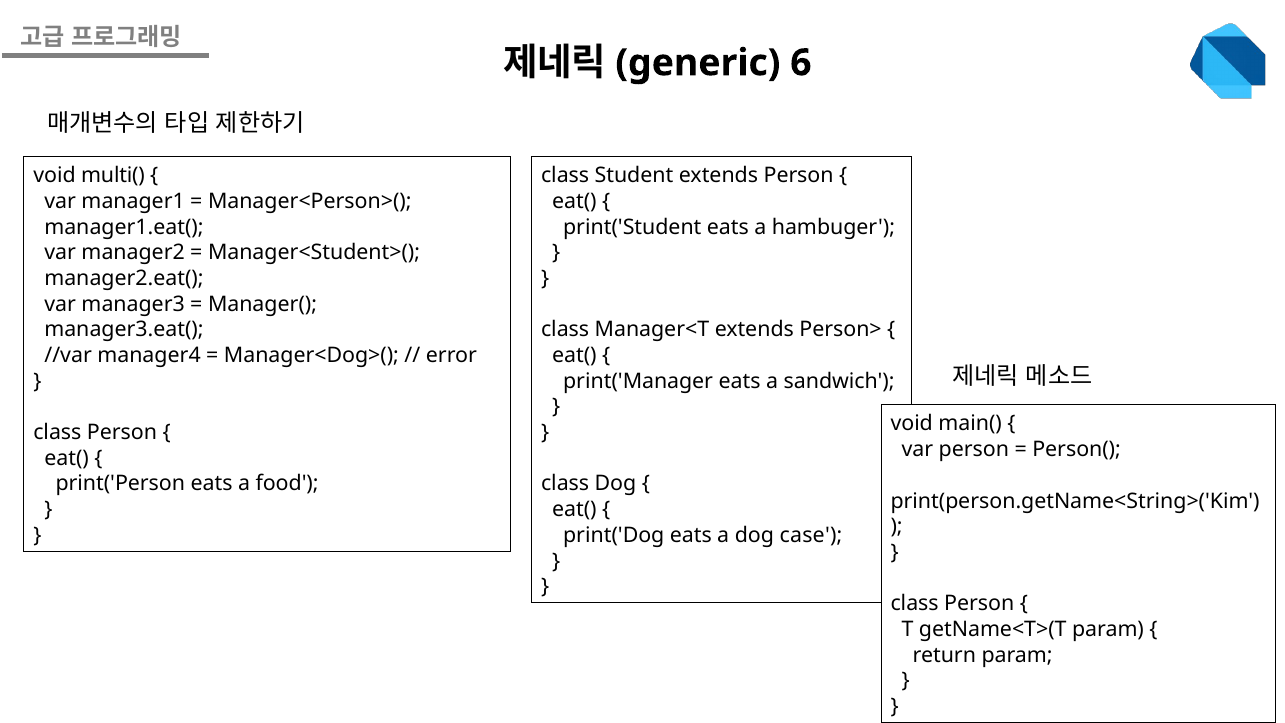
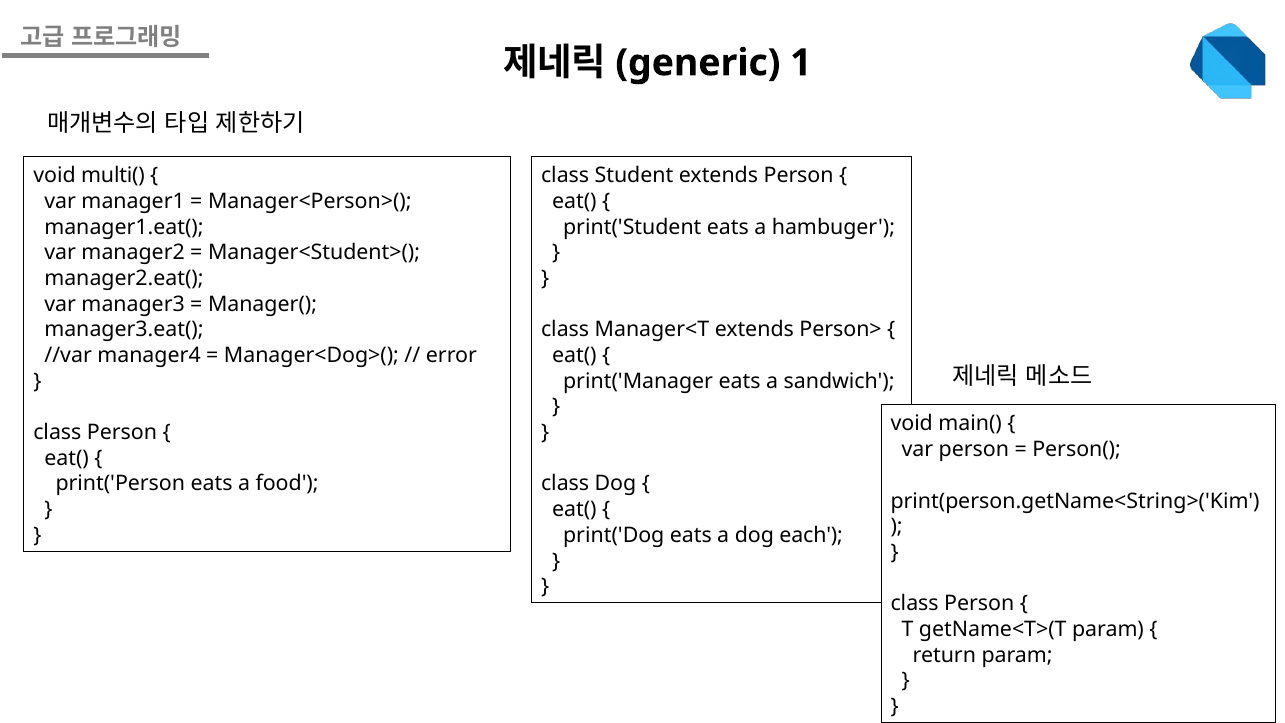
6: 6 -> 1 (801, 63)
case: case -> each (811, 535)
